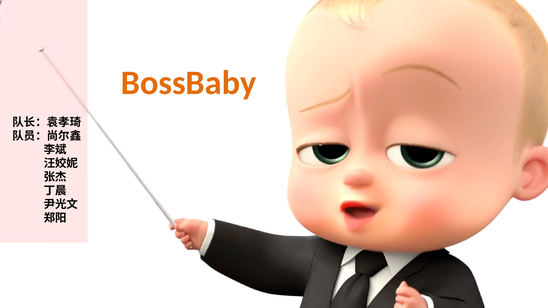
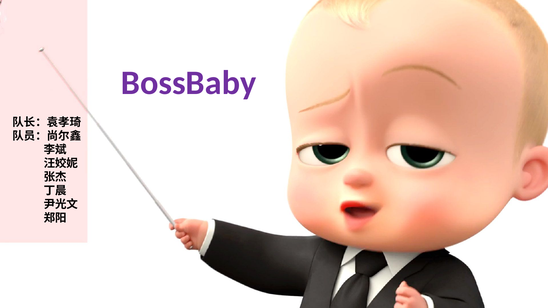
BossBaby colour: orange -> purple (189, 83)
